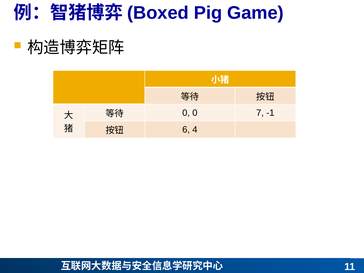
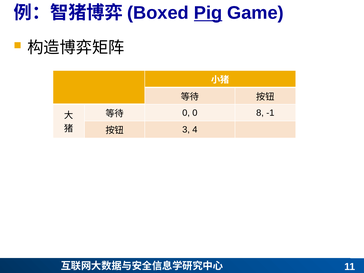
Pig underline: none -> present (208, 13)
7: 7 -> 8 (260, 113)
6: 6 -> 3 (186, 130)
